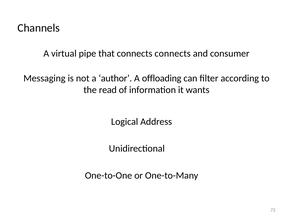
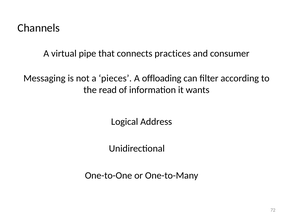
connects connects: connects -> practices (173, 53)
author: author -> pieces (115, 78)
